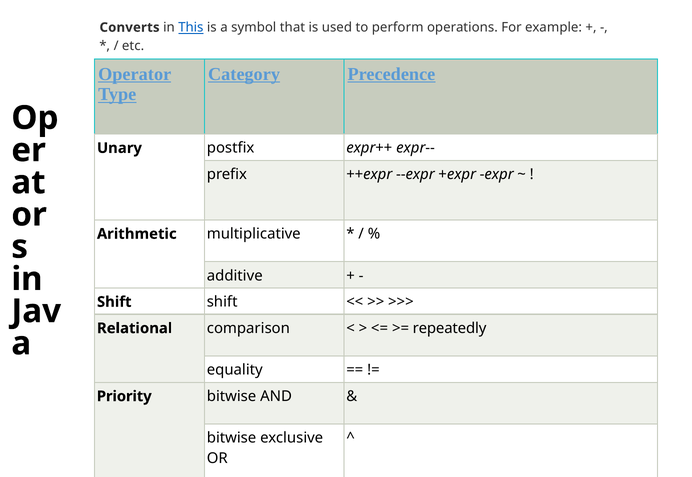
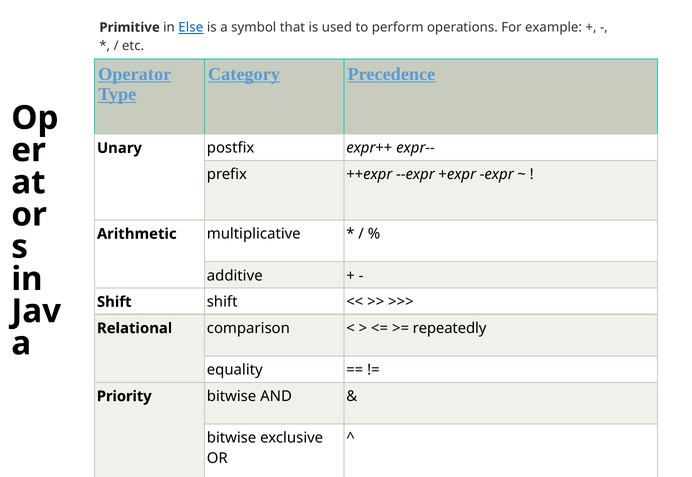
Converts: Converts -> Primitive (130, 27)
This: This -> Else (191, 27)
